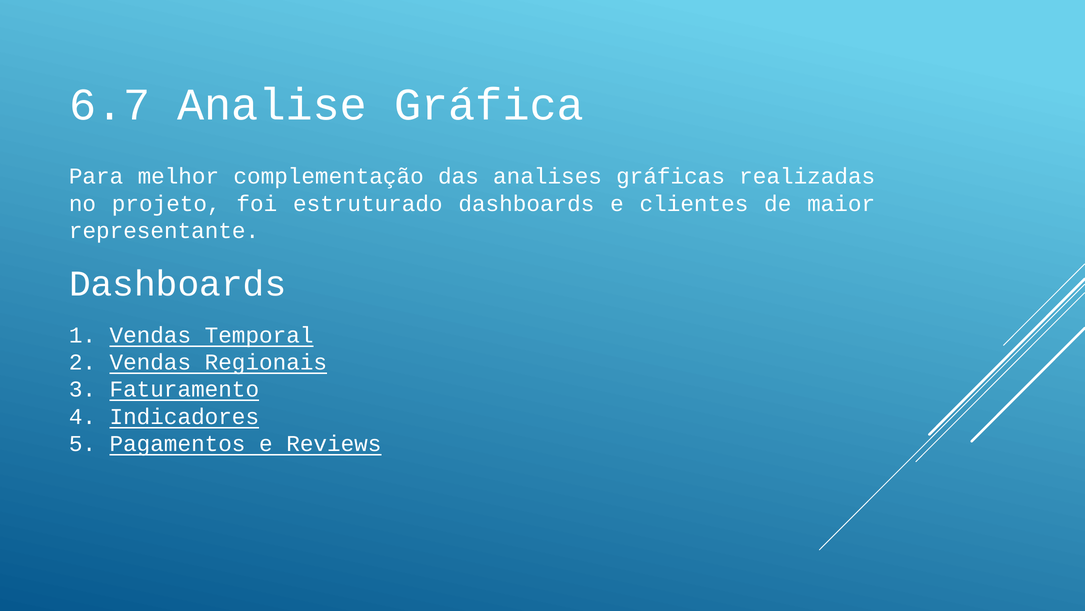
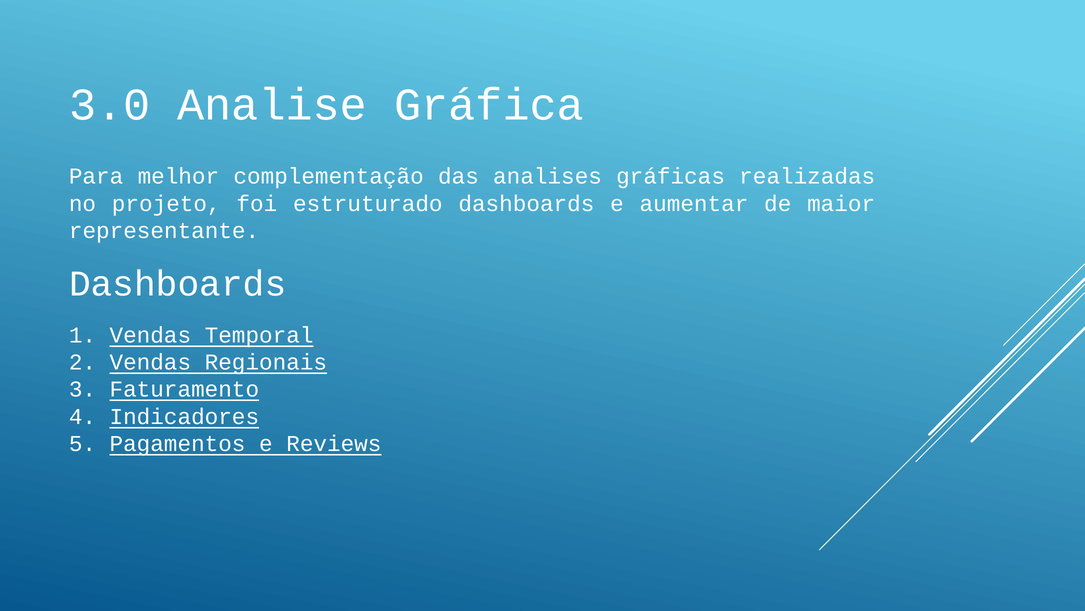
6.7: 6.7 -> 3.0 (110, 105)
clientes: clientes -> aumentar (694, 203)
